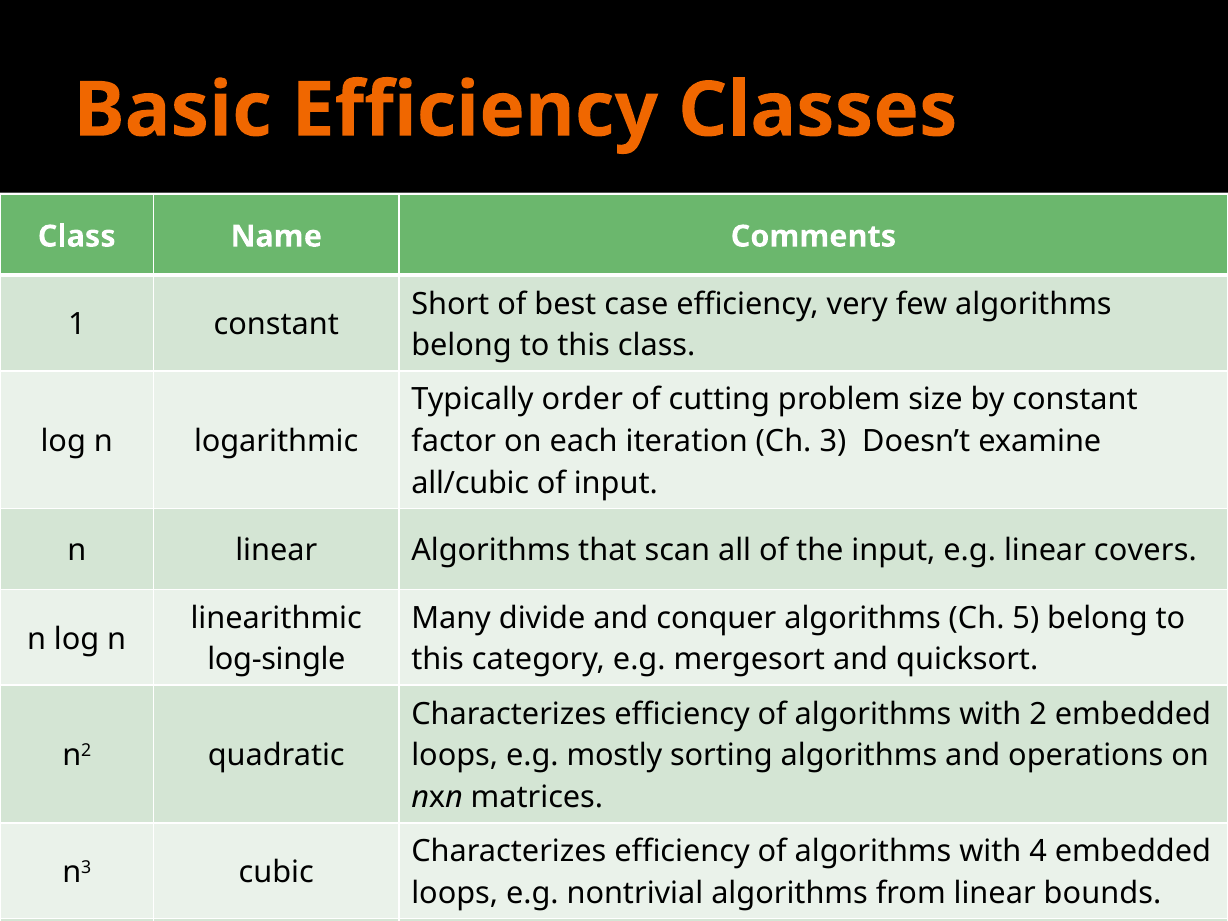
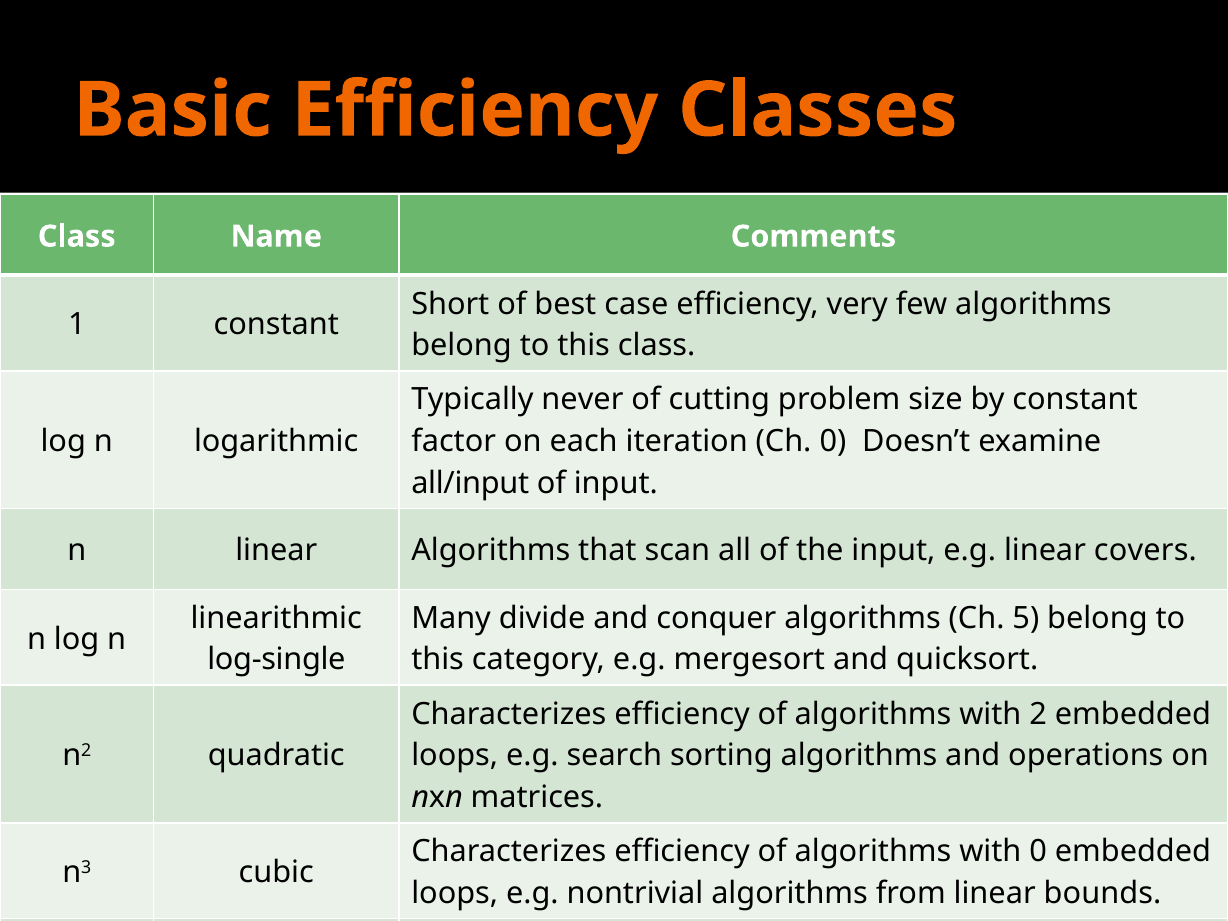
order: order -> never (582, 400)
Ch 3: 3 -> 0 (833, 442)
all/cubic: all/cubic -> all/input (470, 483)
mostly: mostly -> search (614, 756)
with 4: 4 -> 0 (1038, 852)
